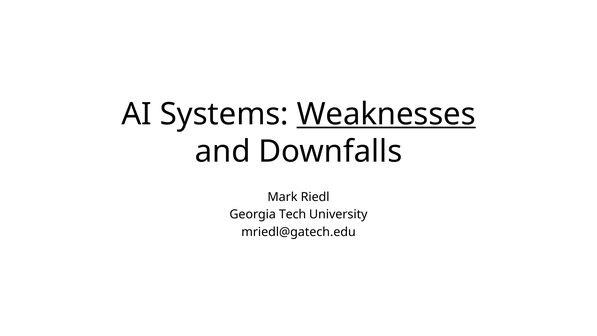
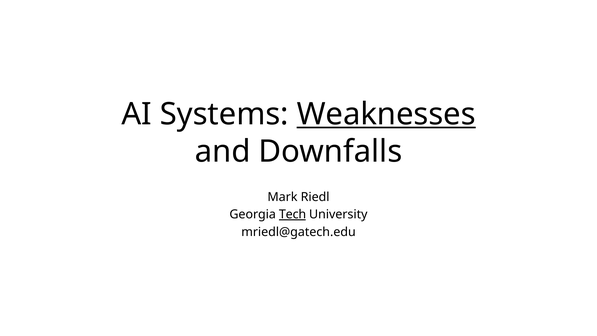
Tech underline: none -> present (293, 214)
